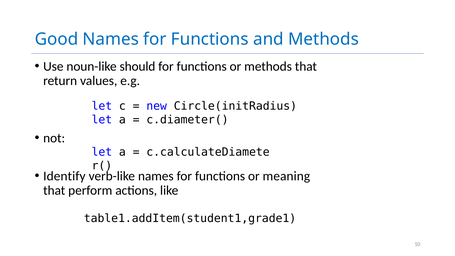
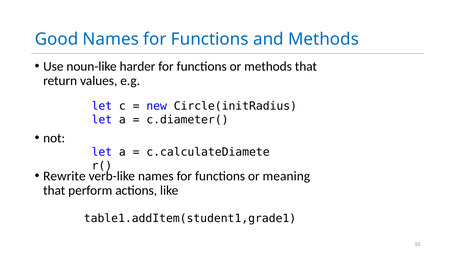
should: should -> harder (137, 66)
Identify: Identify -> Rewrite (64, 176)
